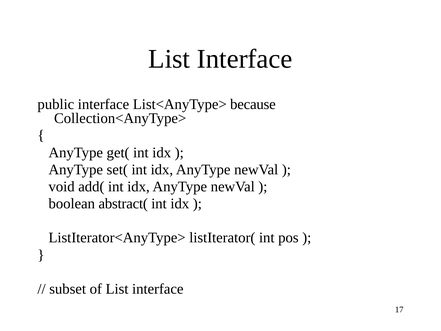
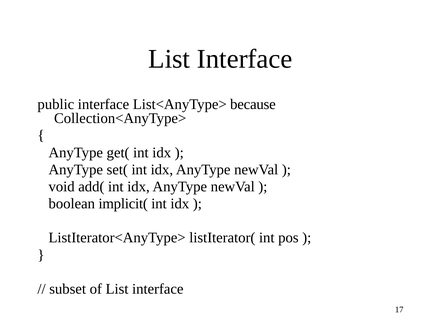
abstract(: abstract( -> implicit( (123, 204)
